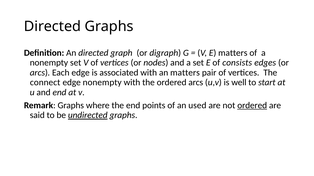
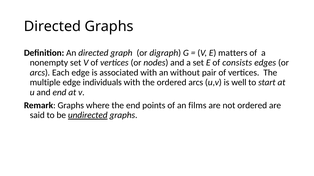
an matters: matters -> without (185, 73)
connect: connect -> multiple (45, 83)
edge nonempty: nonempty -> individuals (102, 83)
used: used -> films (197, 106)
ordered underline: present -> none (252, 106)
